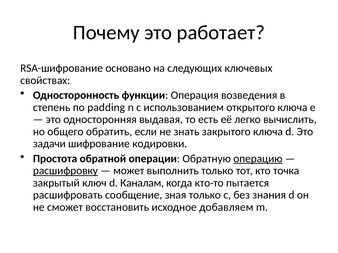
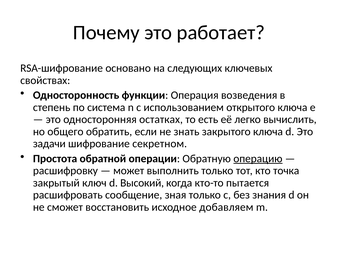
padding: padding -> система (106, 108)
выдавая: выдавая -> остатках (161, 120)
кодировки: кодировки -> секретном (160, 144)
расшифровку underline: present -> none (65, 171)
Каналам: Каналам -> Высокий (142, 183)
